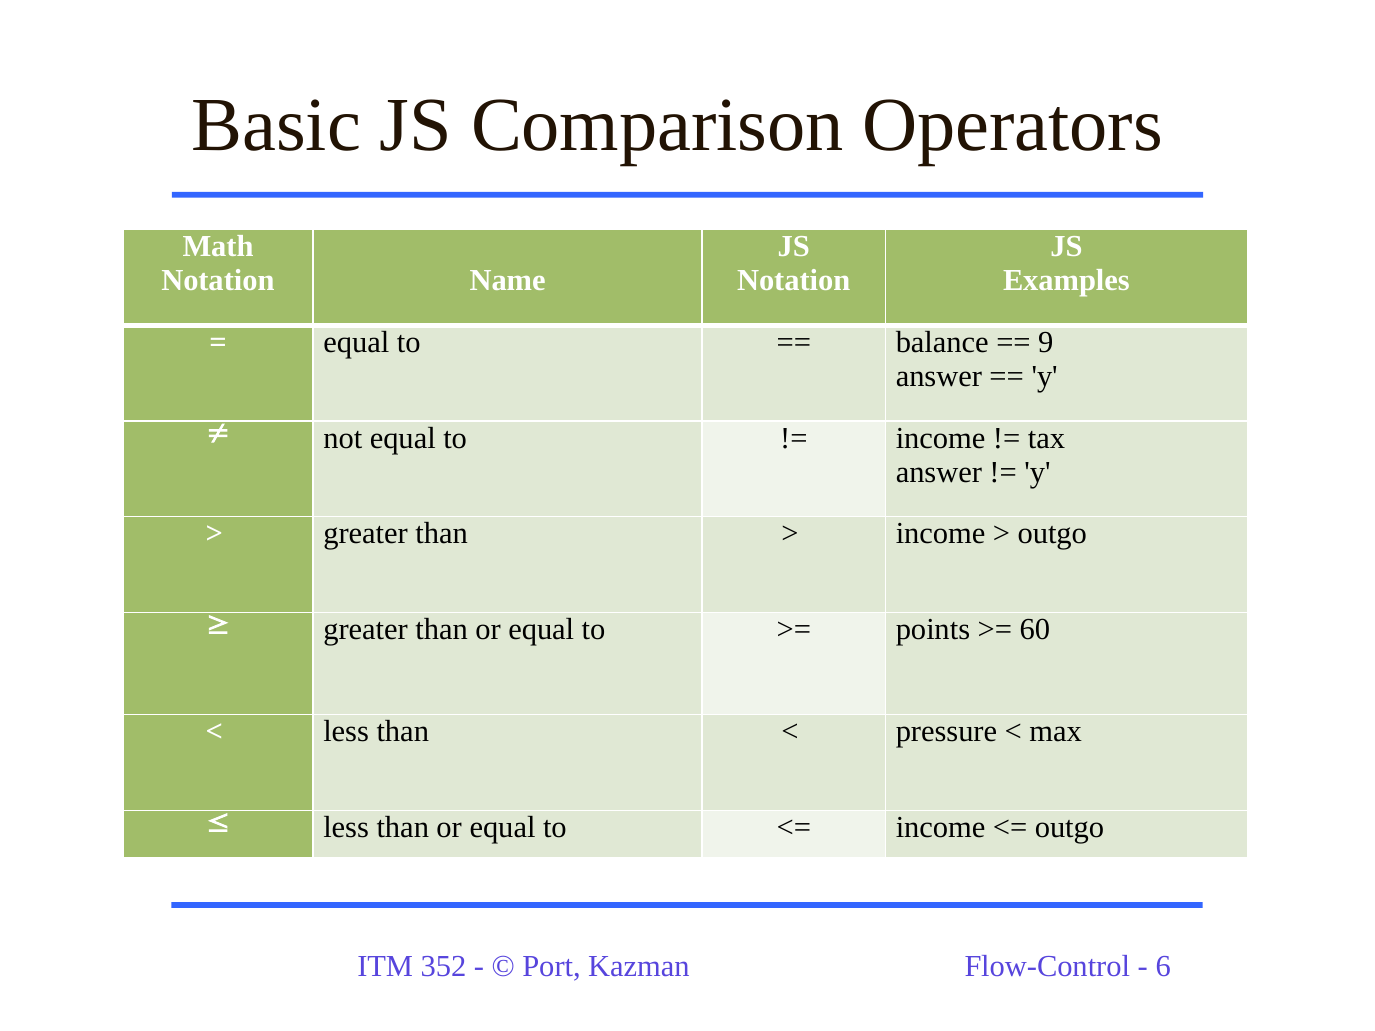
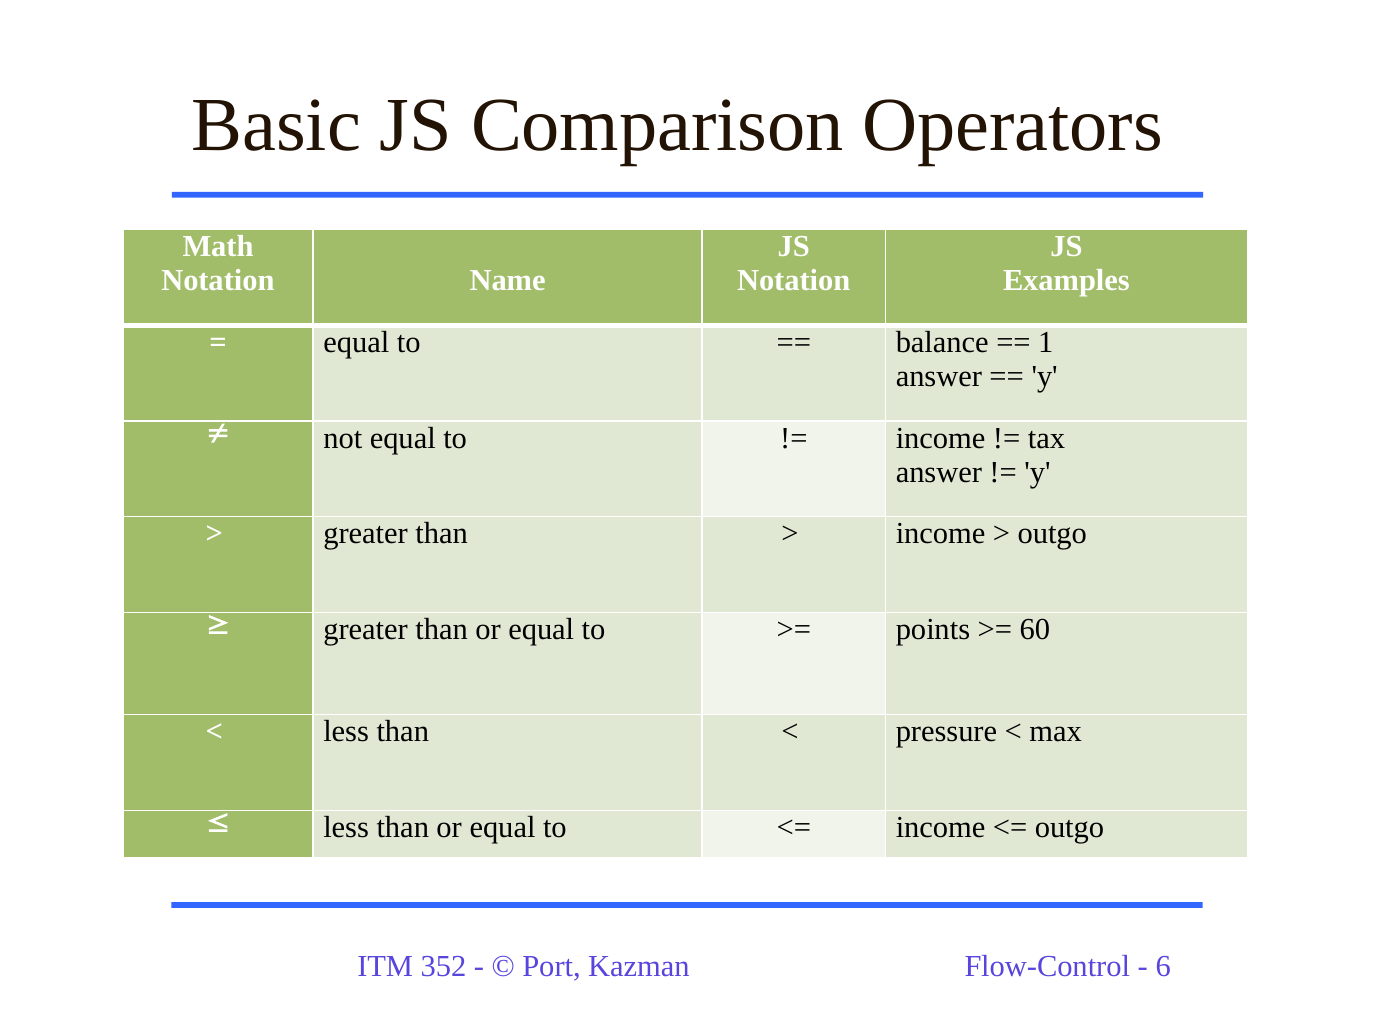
9: 9 -> 1 (1046, 343)
